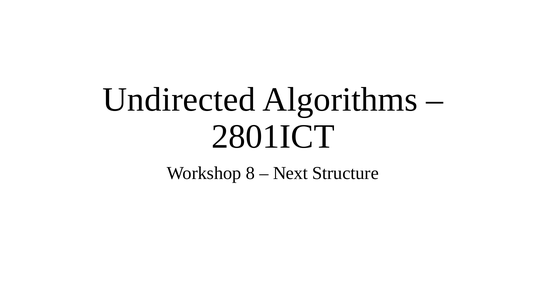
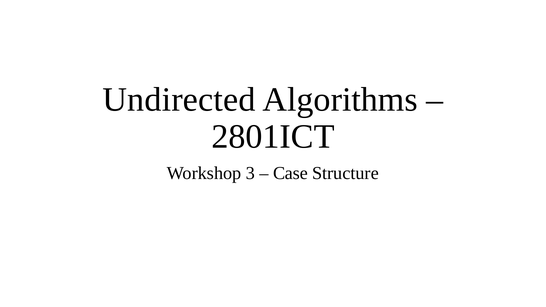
8: 8 -> 3 (250, 173)
Next: Next -> Case (290, 173)
